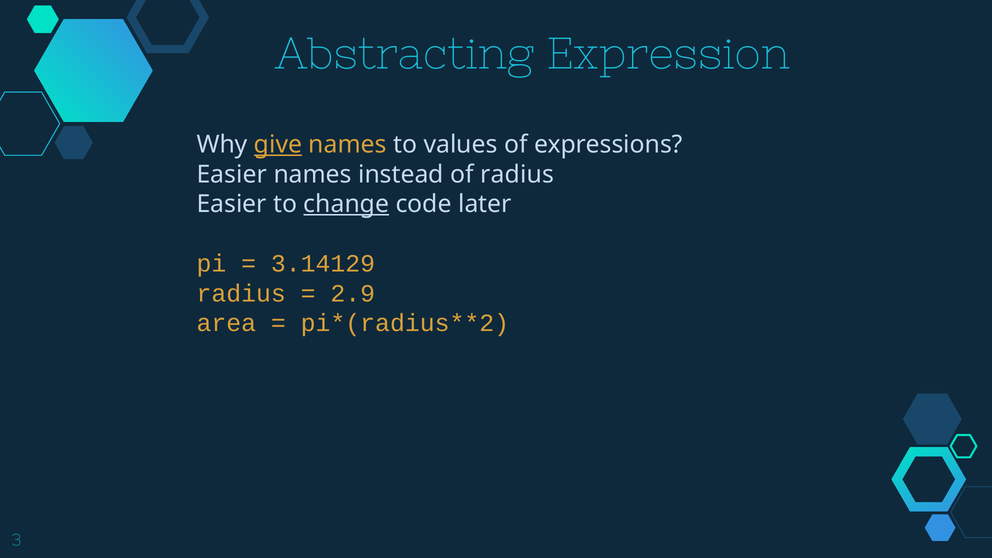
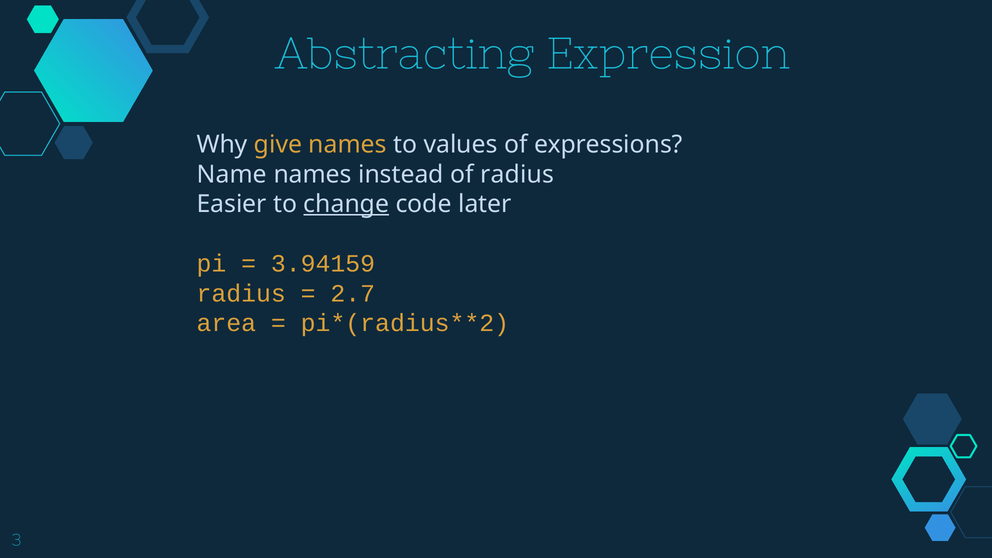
give underline: present -> none (278, 145)
Easier: Easier -> Name (232, 174)
3.14129: 3.14129 -> 3.94159 (323, 264)
2.9: 2.9 -> 2.7 (353, 293)
